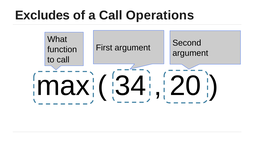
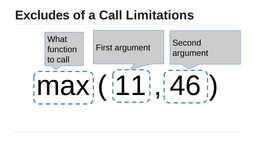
Operations: Operations -> Limitations (160, 15)
34: 34 -> 11 (130, 86)
20: 20 -> 46 (185, 86)
